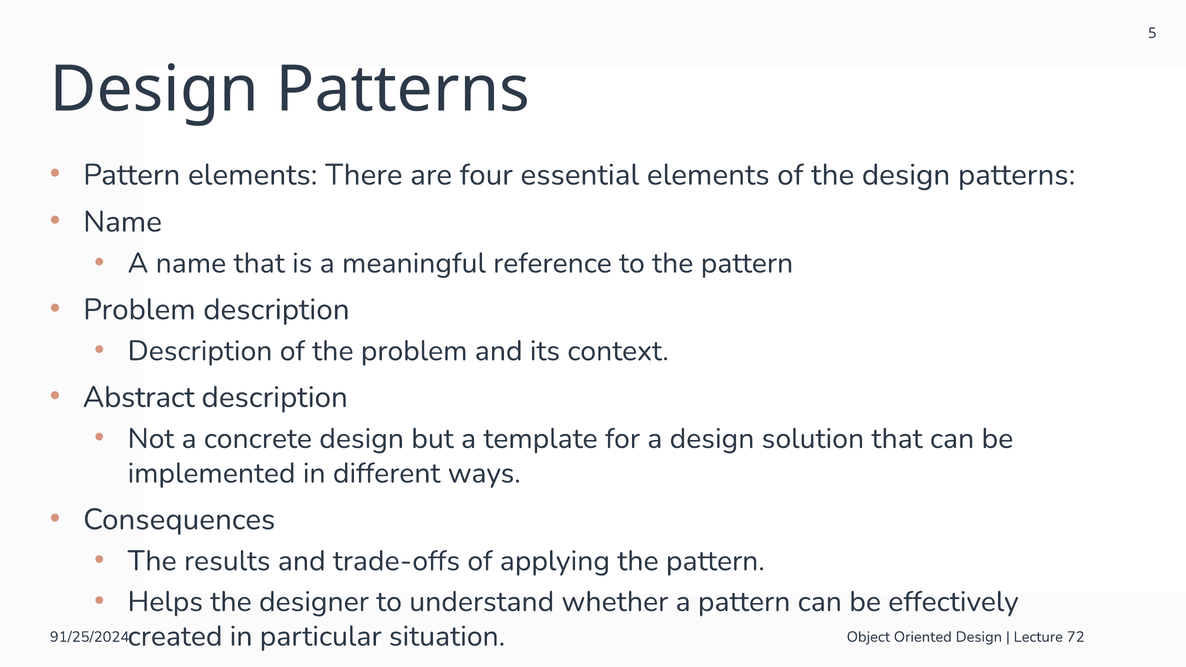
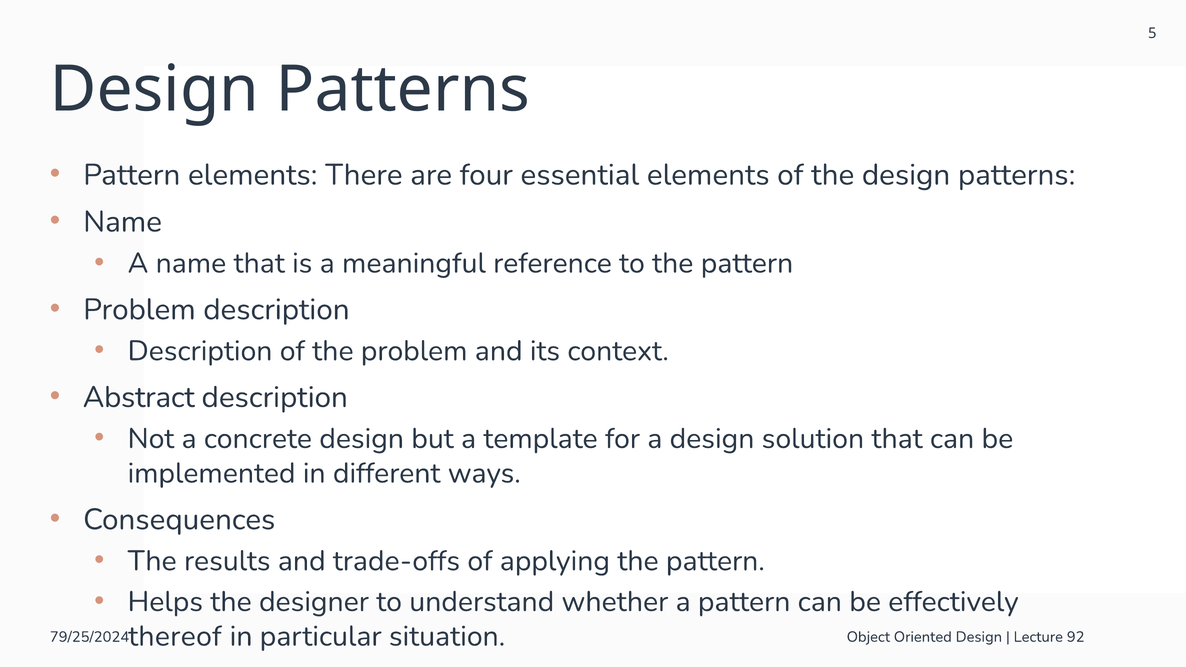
created: created -> thereof (175, 636)
91/25/2024: 91/25/2024 -> 79/25/2024 (90, 637)
72: 72 -> 92 (1076, 637)
